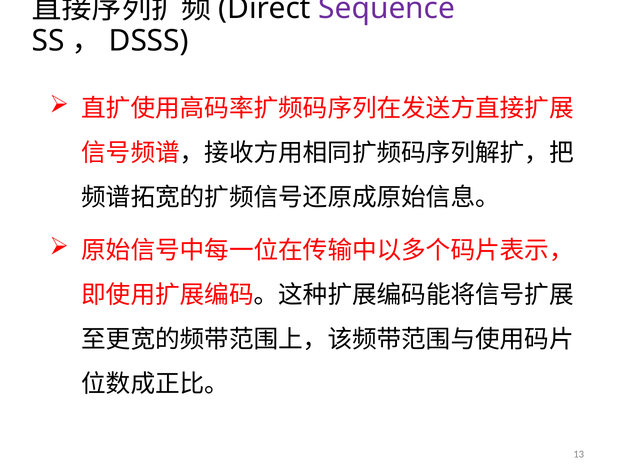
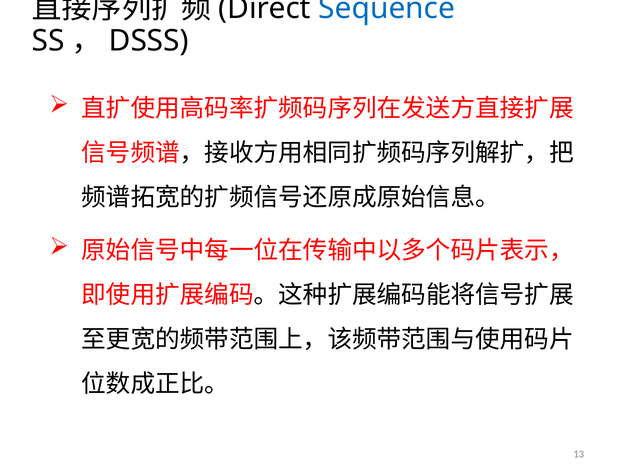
Sequence colour: purple -> blue (387, 9)
